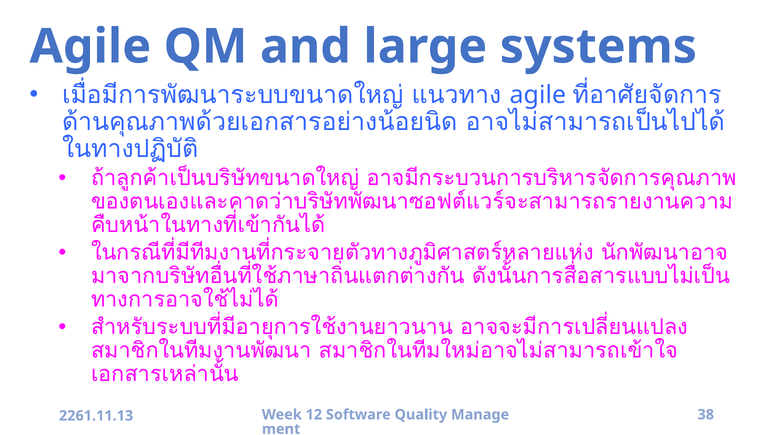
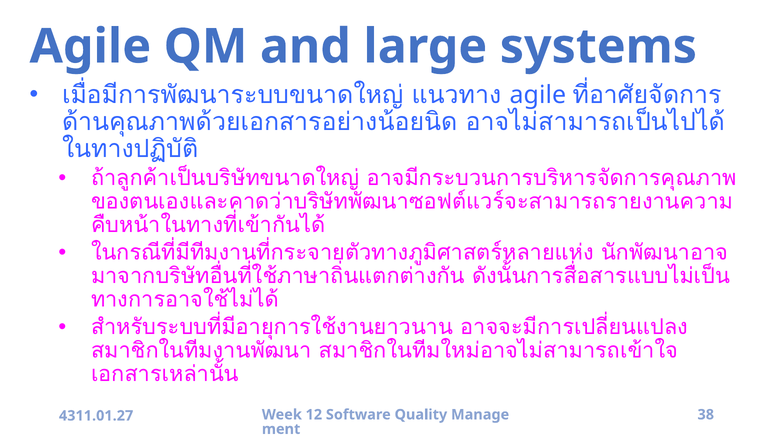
2261.11.13: 2261.11.13 -> 4311.01.27 (96, 416)
